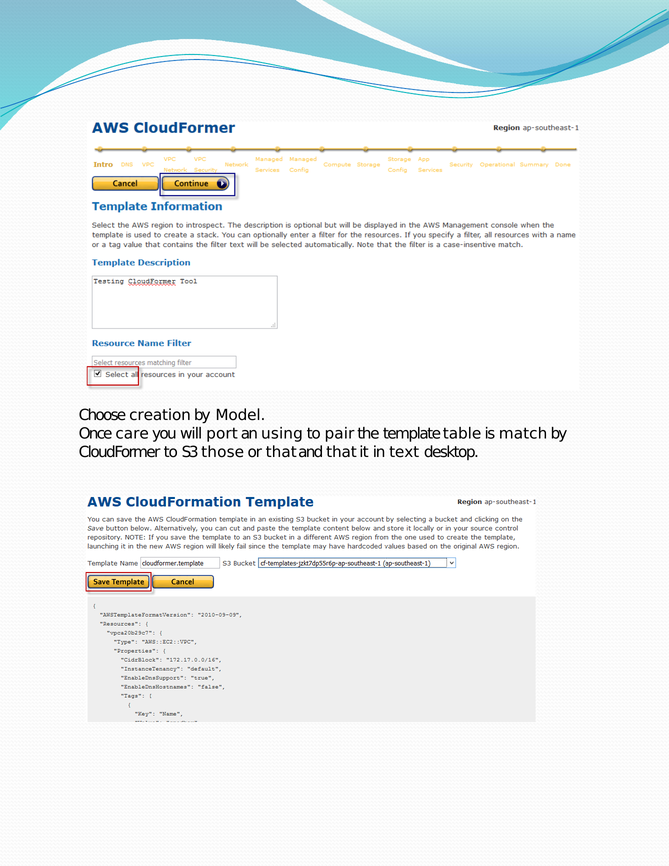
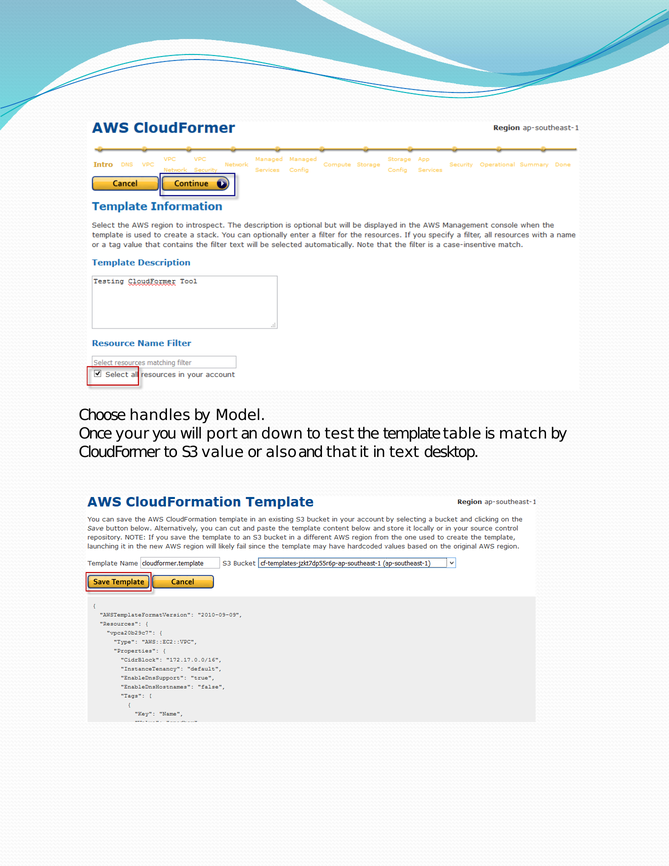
creation: creation -> handles (160, 415)
care: care -> your (132, 434)
using: using -> down (282, 434)
pair: pair -> test (339, 434)
those: those -> value (223, 452)
or that: that -> also (281, 452)
